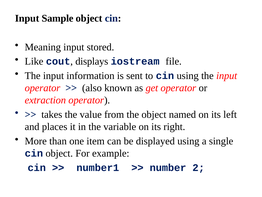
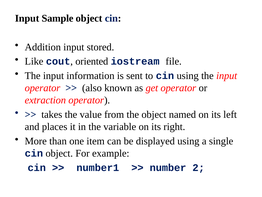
Meaning: Meaning -> Addition (43, 47)
displays: displays -> oriented (92, 61)
